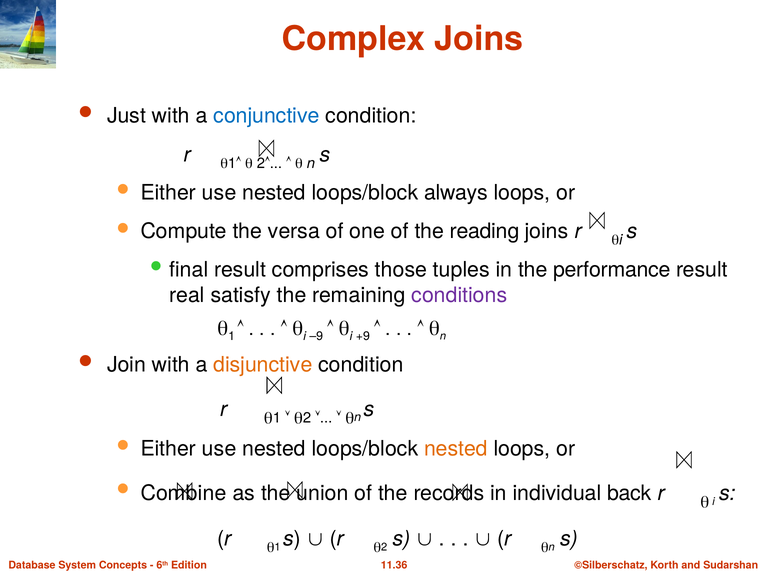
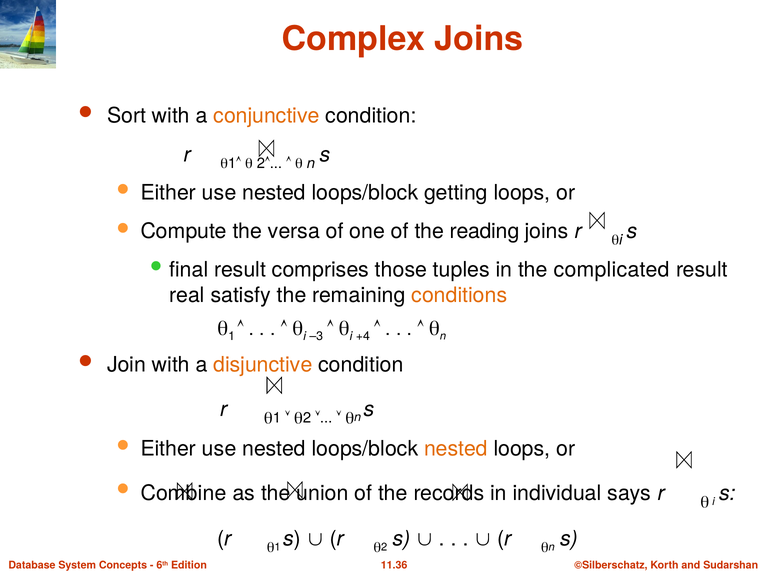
Just: Just -> Sort (127, 116)
conjunctive colour: blue -> orange (266, 116)
always: always -> getting (456, 192)
performance: performance -> complicated (612, 269)
conditions colour: purple -> orange (459, 295)
–9: –9 -> –3 (316, 336)
+9: +9 -> +4 (363, 336)
back: back -> says (629, 493)
